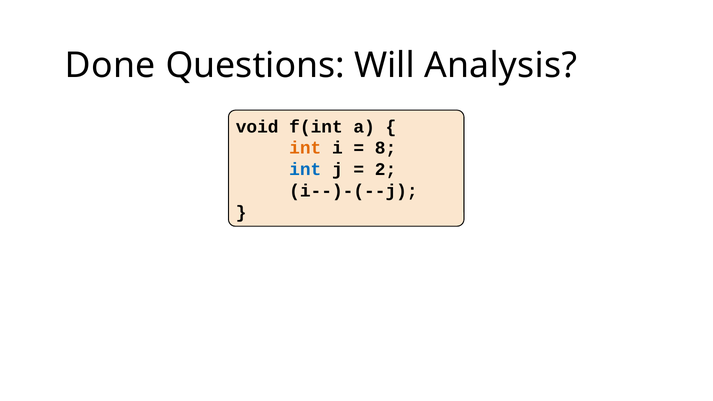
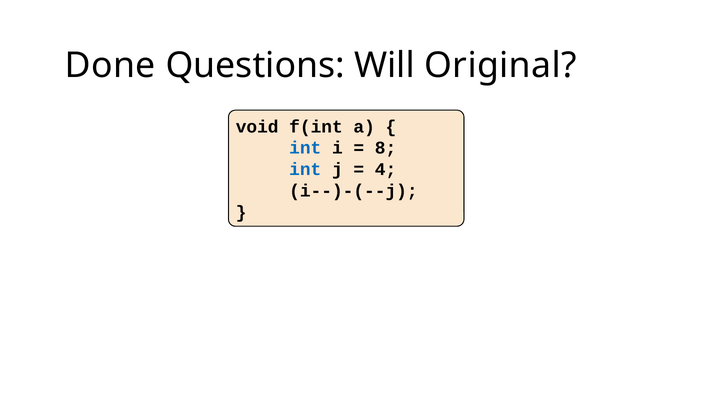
Analysis: Analysis -> Original (500, 66)
int colour: orange -> blue (305, 148)
2: 2 -> 4 (386, 169)
